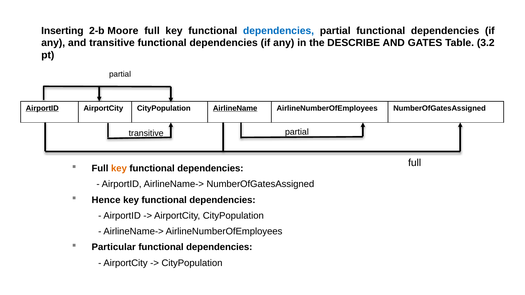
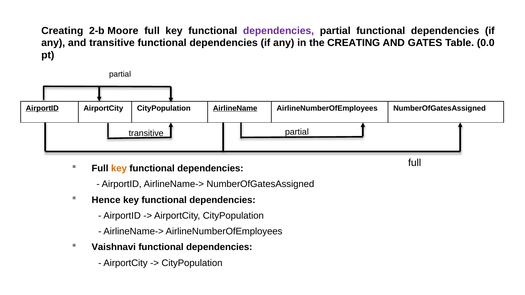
Inserting: Inserting -> Creating (62, 31)
dependencies colour: blue -> purple (279, 31)
the DESCRIBE: DESCRIBE -> CREATING (354, 43)
3.2: 3.2 -> 0.0 (486, 43)
Particular: Particular -> Vaishnavi (114, 247)
